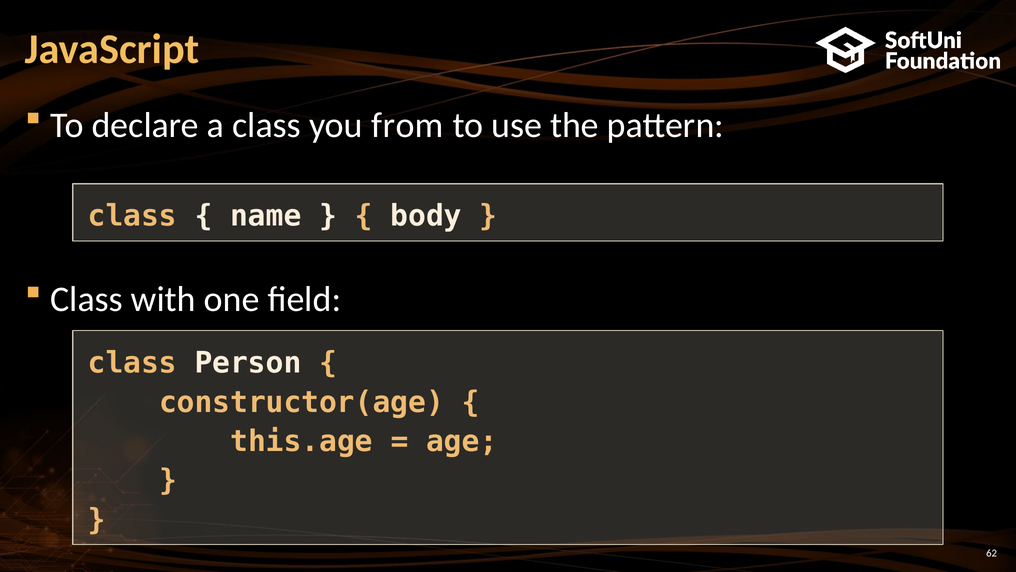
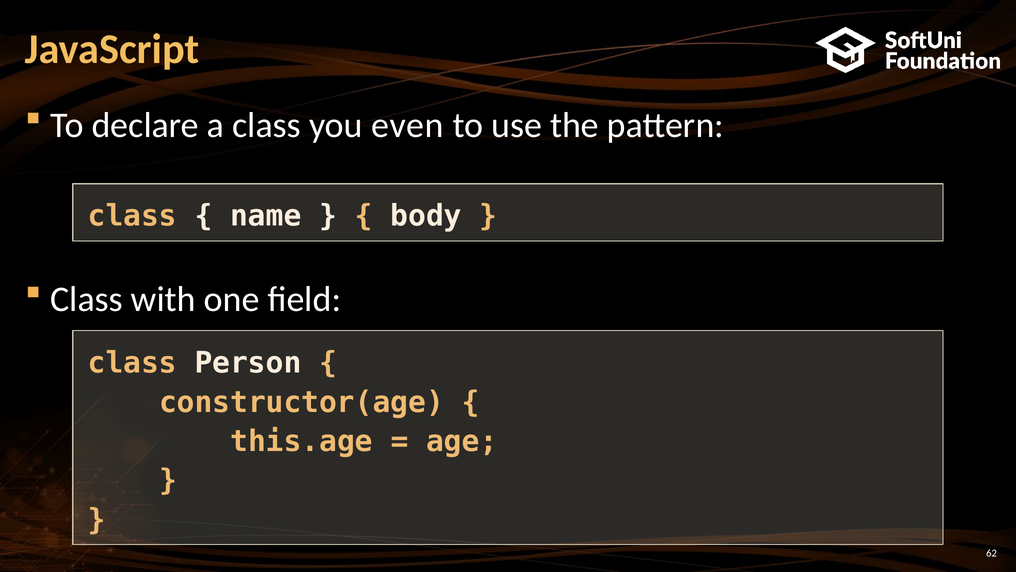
from: from -> even (407, 125)
